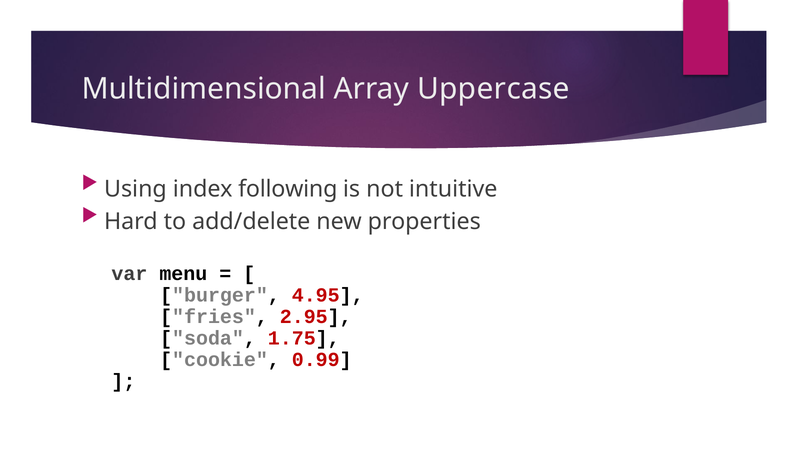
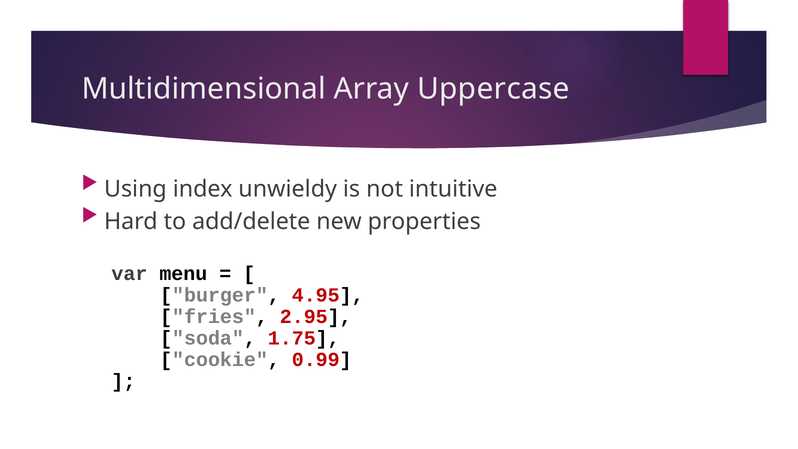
following: following -> unwieldy (288, 189)
